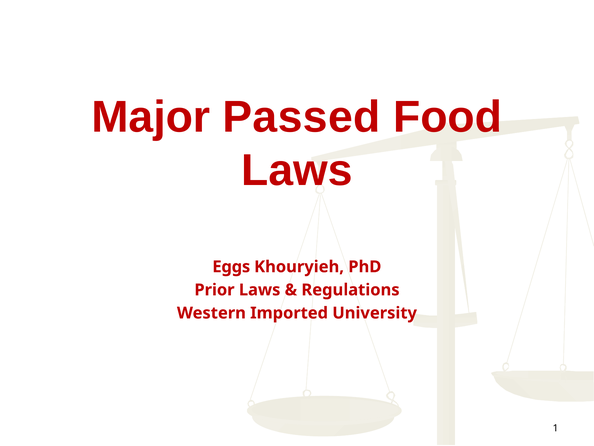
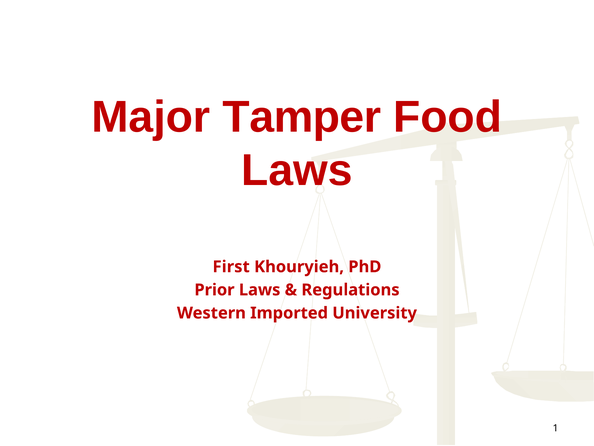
Passed: Passed -> Tamper (302, 117)
Eggs: Eggs -> First (231, 266)
